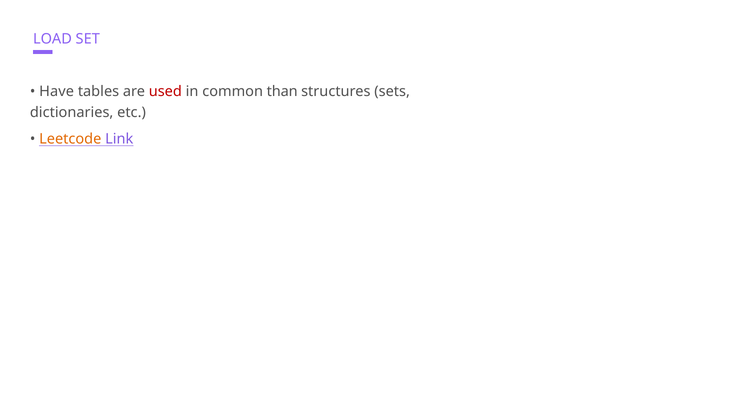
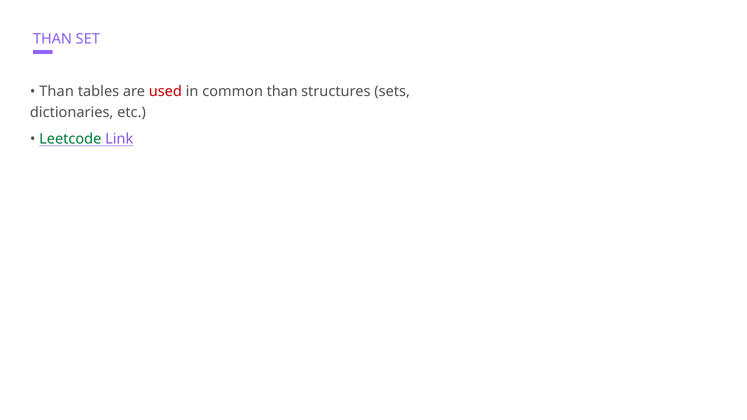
LOAD: LOAD -> THAN (52, 39)
Have: Have -> Than (57, 92)
Leetcode colour: orange -> green (70, 139)
